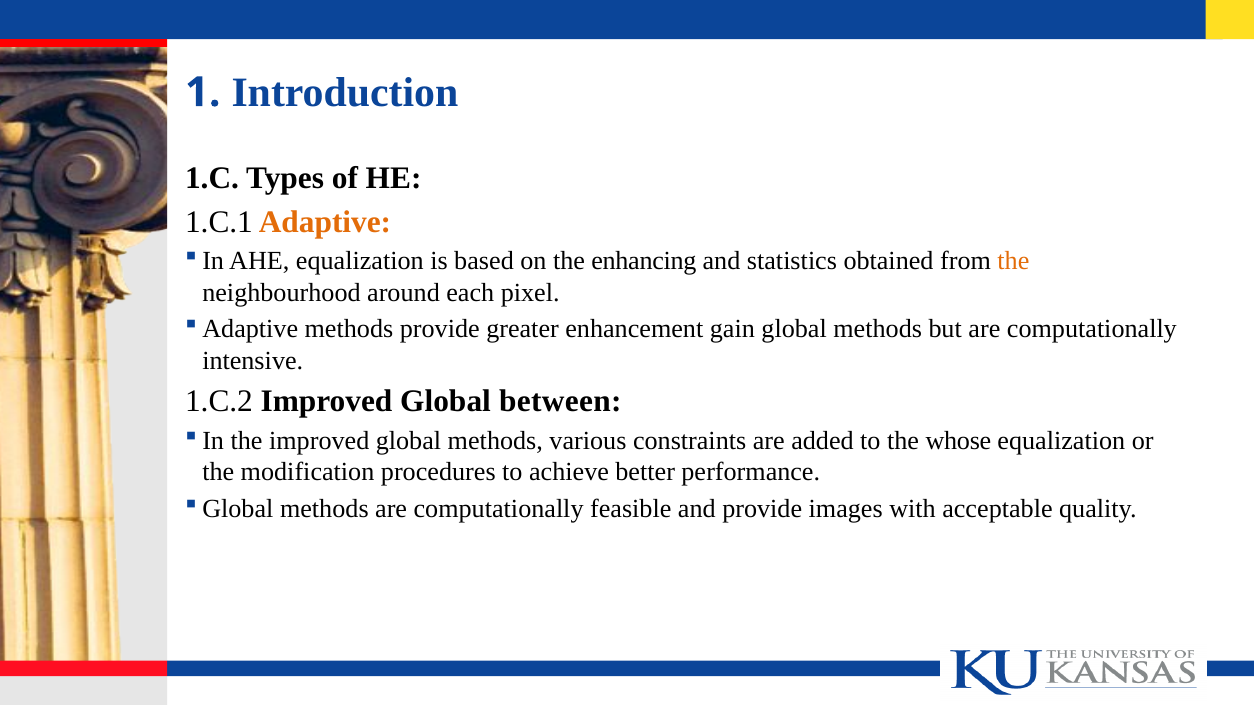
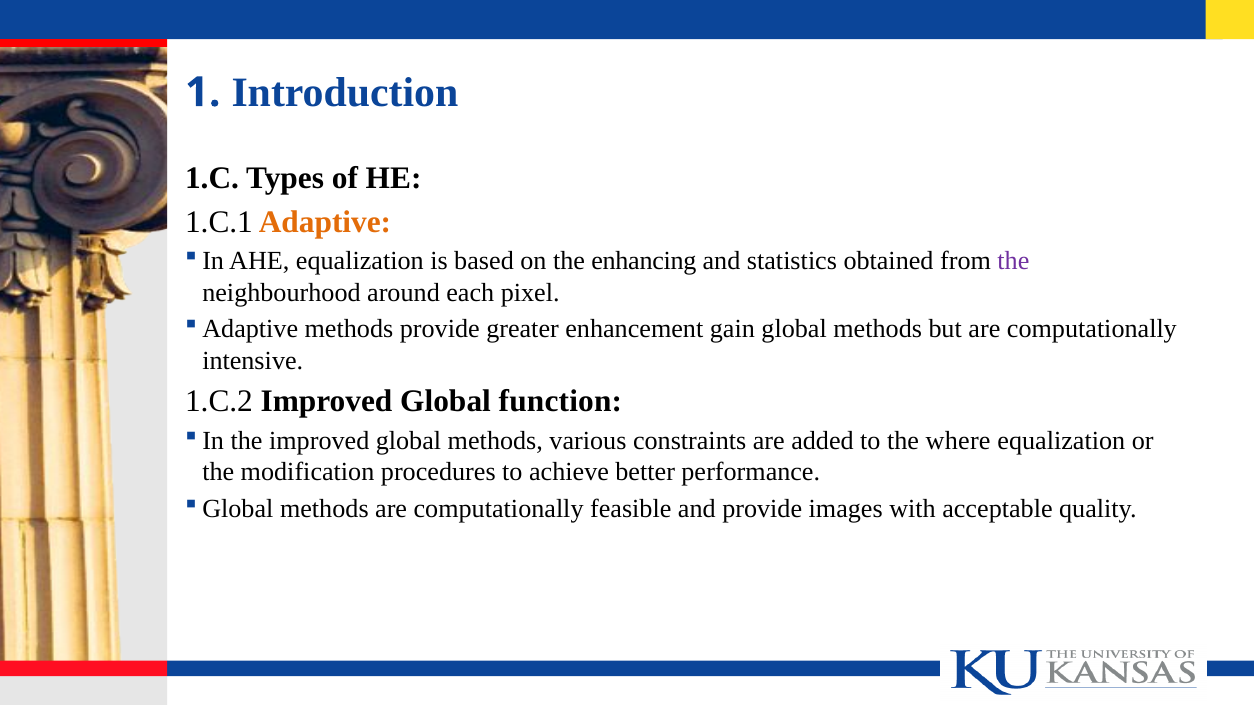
the colour: orange -> purple (1013, 261)
between: between -> function (560, 402)
whose: whose -> where (958, 441)
